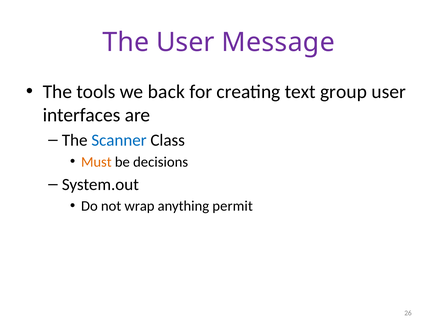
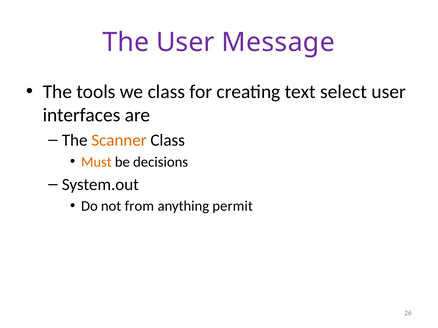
we back: back -> class (166, 92)
group: group -> select (344, 92)
Scanner colour: blue -> orange (119, 140)
wrap: wrap -> from (139, 206)
